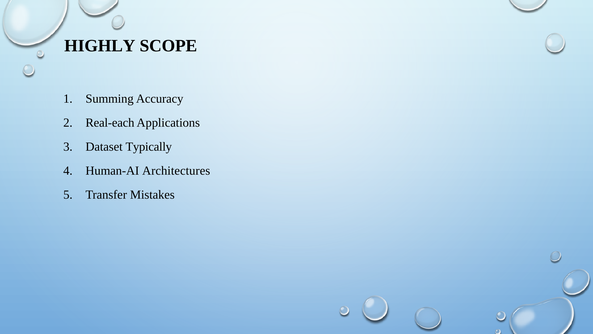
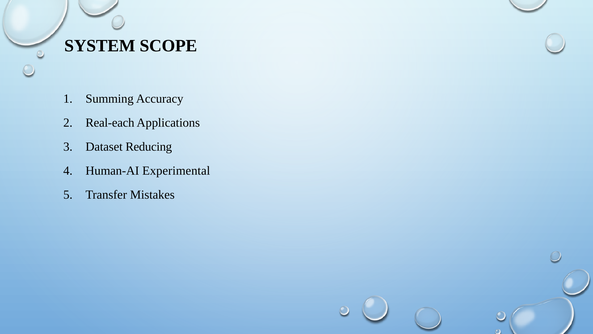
HIGHLY: HIGHLY -> SYSTEM (100, 46)
Typically: Typically -> Reducing (149, 146)
Architectures: Architectures -> Experimental (176, 170)
